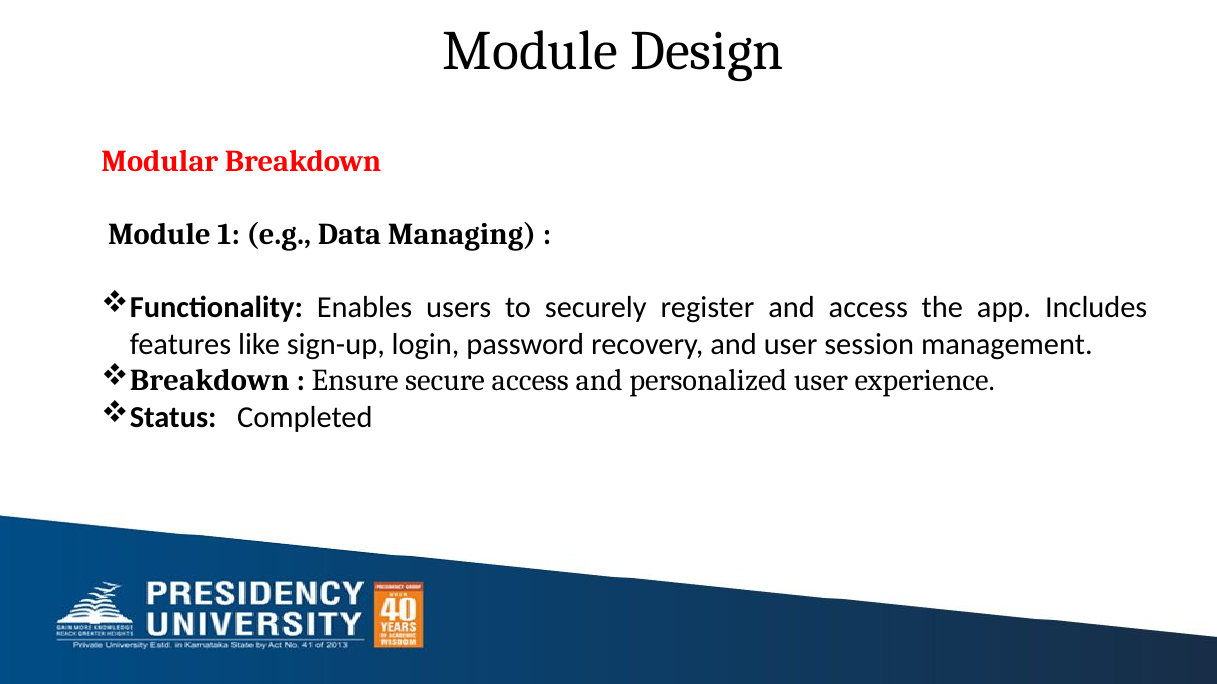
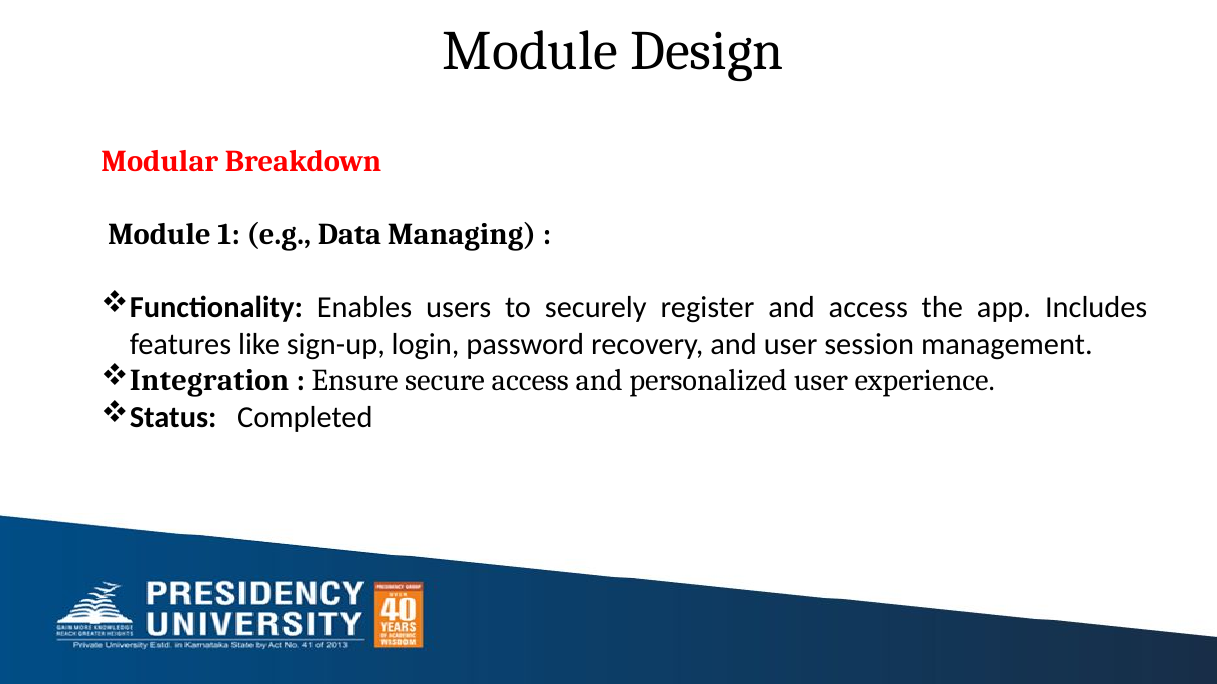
Breakdown: Breakdown -> Integration (210, 381)
